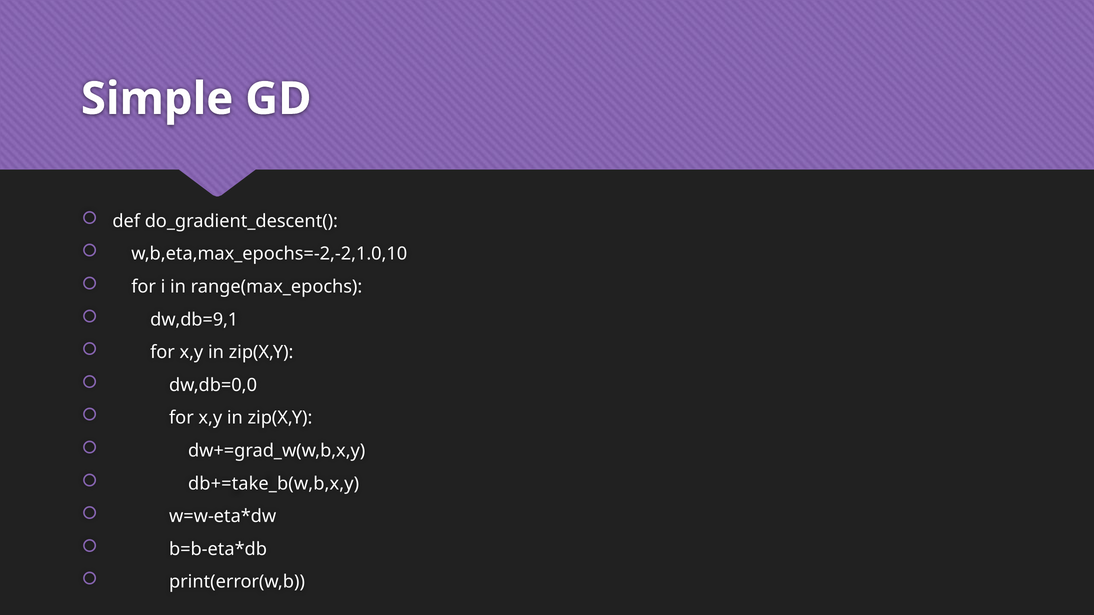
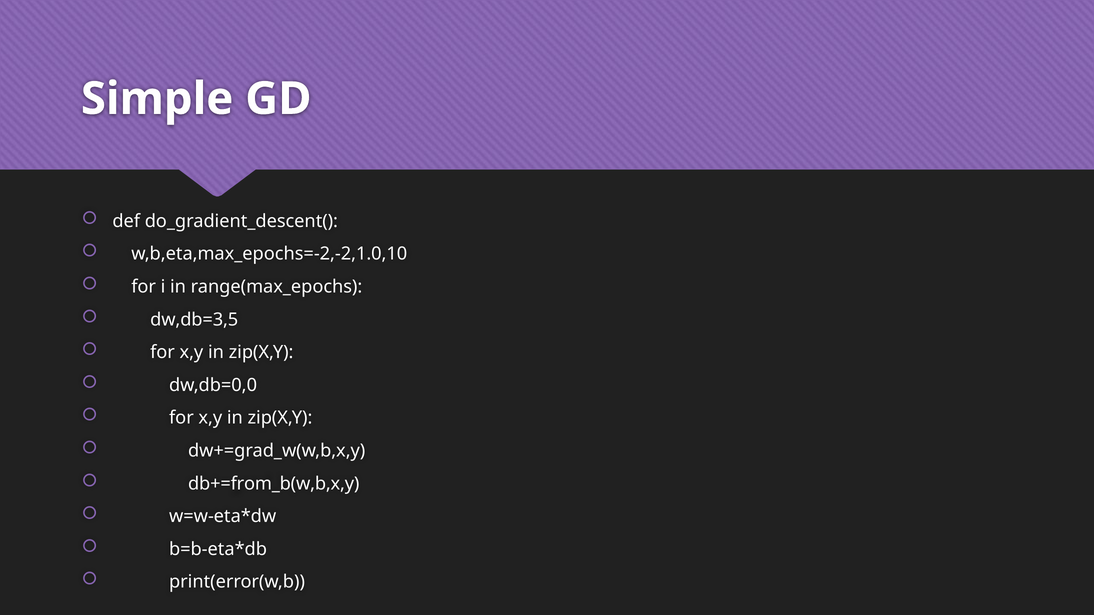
dw,db=9,1: dw,db=9,1 -> dw,db=3,5 (194, 320)
db+=take_b(w,b,x,y: db+=take_b(w,b,x,y -> db+=from_b(w,b,x,y (274, 484)
